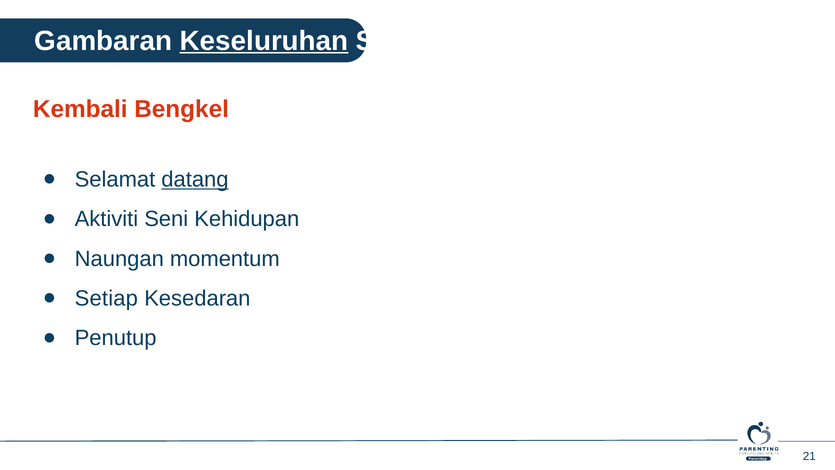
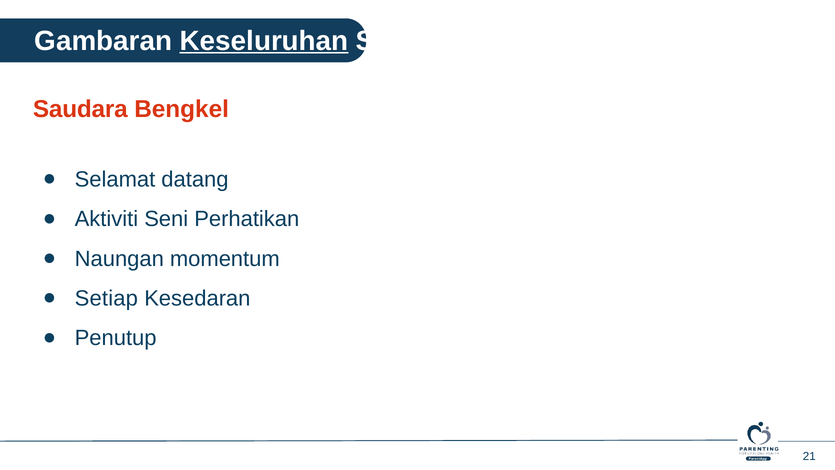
Kembali: Kembali -> Saudara (80, 109)
datang underline: present -> none (195, 179)
Kehidupan: Kehidupan -> Perhatikan (247, 219)
